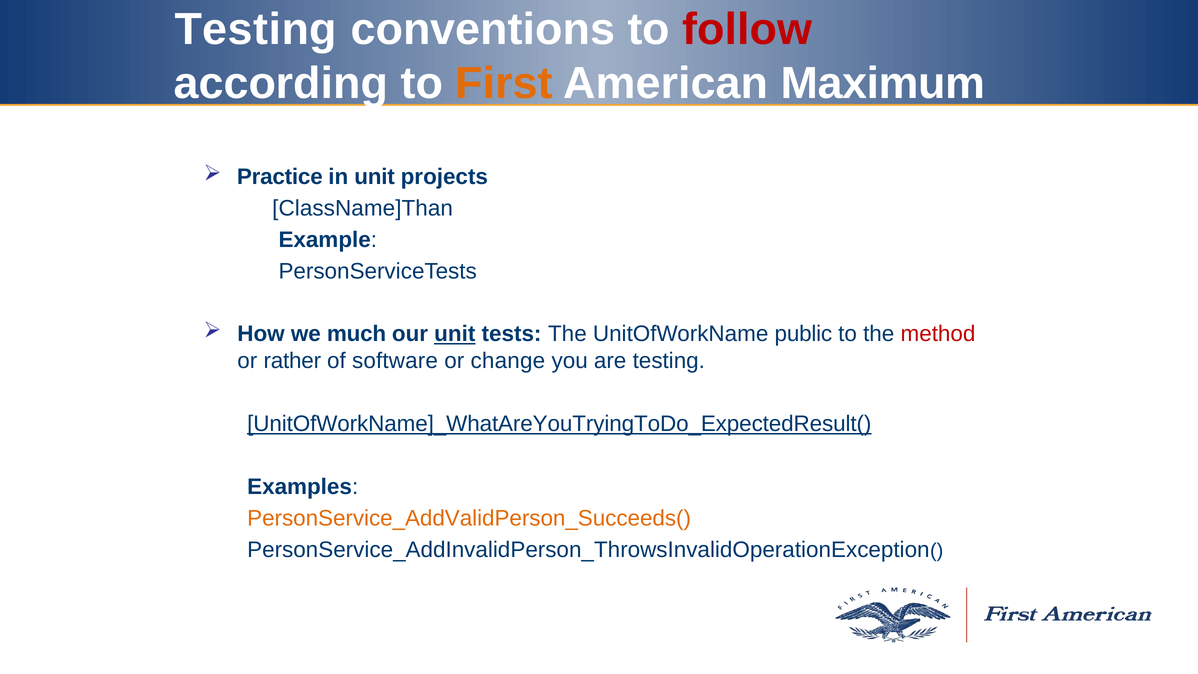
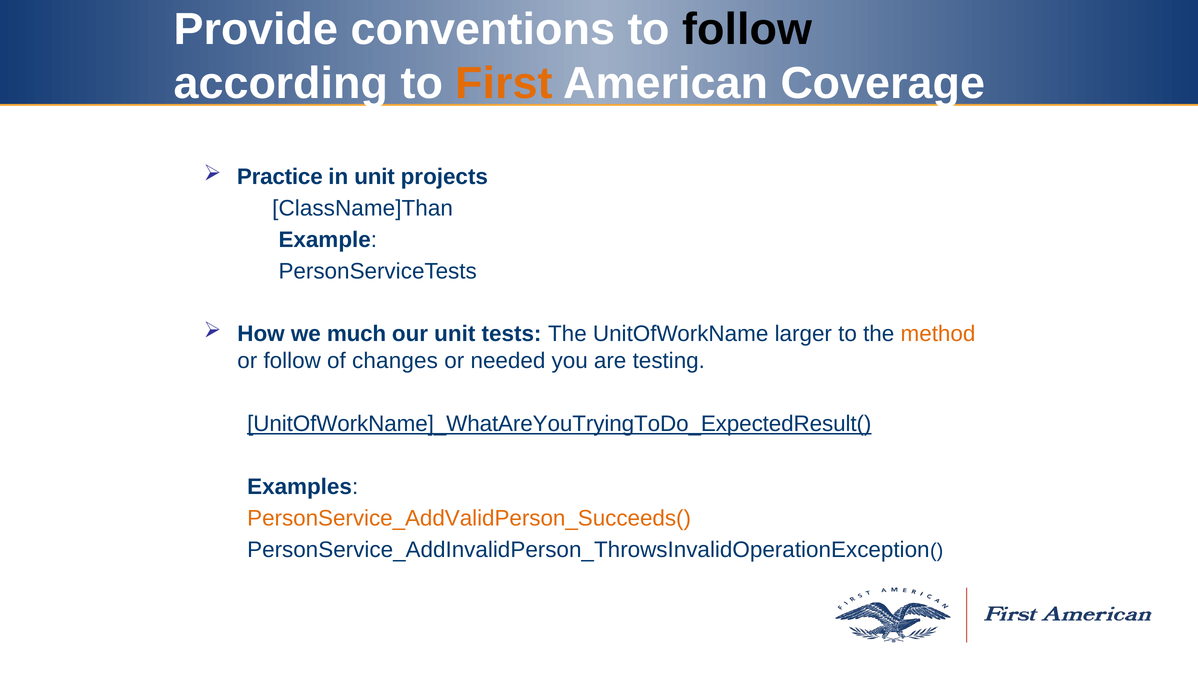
Testing: Testing -> Provide (256, 29)
follow colour: red -> black (747, 29)
Maximum: Maximum -> Coverage (883, 83)
unit underline: present -> none (455, 334)
public: public -> larger (803, 334)
method colour: red -> orange (938, 334)
or rather: rather -> follow (292, 361)
software: software -> changes (395, 361)
change: change -> needed (508, 361)
